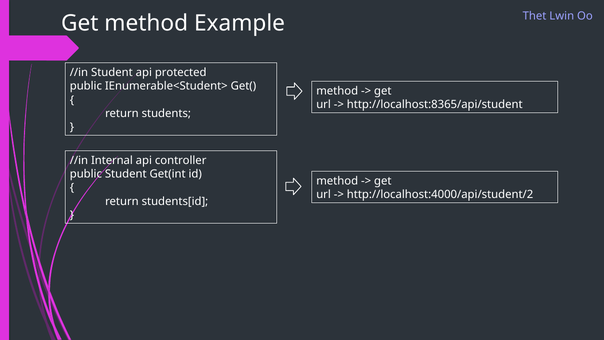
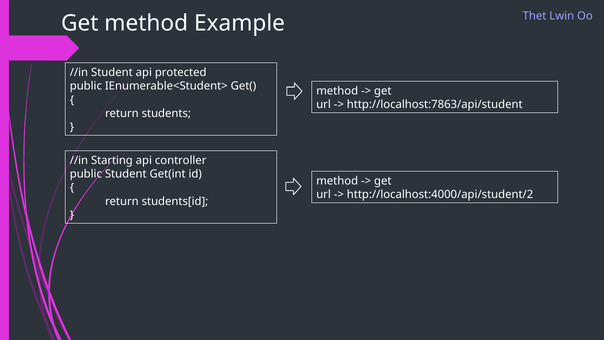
http://localhost:8365/api/student: http://localhost:8365/api/student -> http://localhost:7863/api/student (435, 104)
Internal: Internal -> Starting (112, 160)
